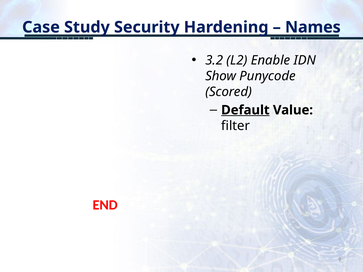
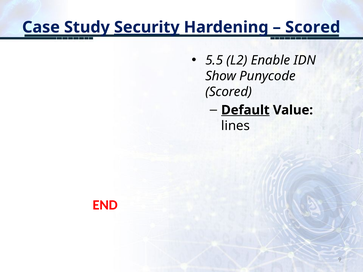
Security underline: none -> present (147, 27)
Names: Names -> Scored (313, 27)
3.2: 3.2 -> 5.5 (214, 60)
filter: filter -> lines (236, 126)
